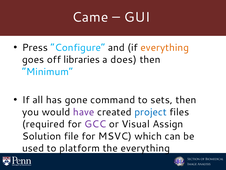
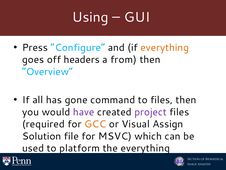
Came: Came -> Using (90, 17)
libraries: libraries -> headers (82, 59)
does: does -> from (124, 59)
Minimum: Minimum -> Overview (48, 72)
to sets: sets -> files (162, 100)
project colour: blue -> purple (151, 112)
GCC colour: purple -> orange (95, 124)
